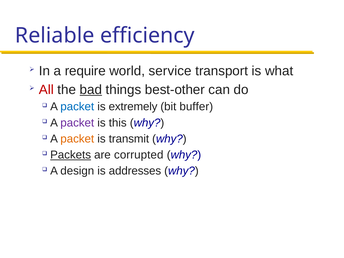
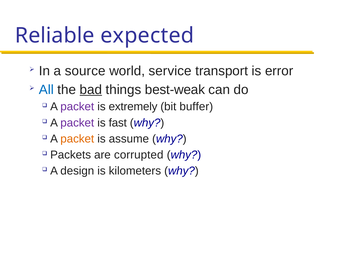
efficiency: efficiency -> expected (147, 36)
require: require -> source (85, 71)
what: what -> error (279, 71)
All colour: red -> blue (46, 90)
best-other: best-other -> best-weak (175, 90)
packet colour: blue -> purple (77, 107)
this: this -> fast (118, 123)
transmit: transmit -> assume (129, 139)
Packets underline: present -> none (71, 155)
addresses: addresses -> kilometers (135, 171)
